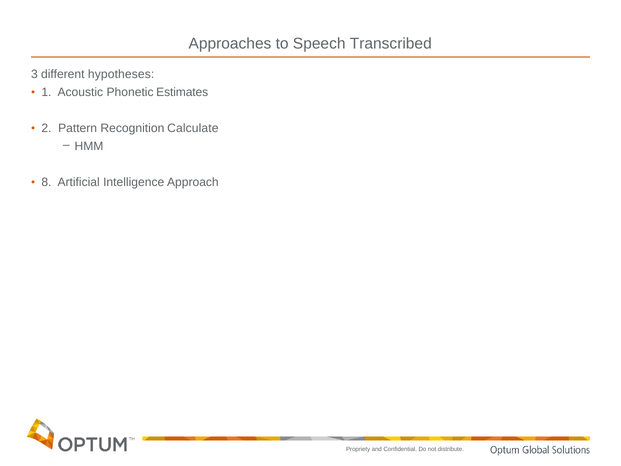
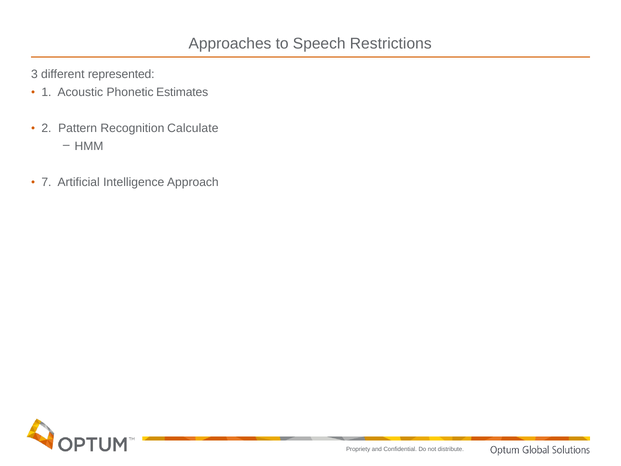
Transcribed: Transcribed -> Restrictions (391, 44)
hypotheses: hypotheses -> represented (121, 74)
8: 8 -> 7 (46, 182)
